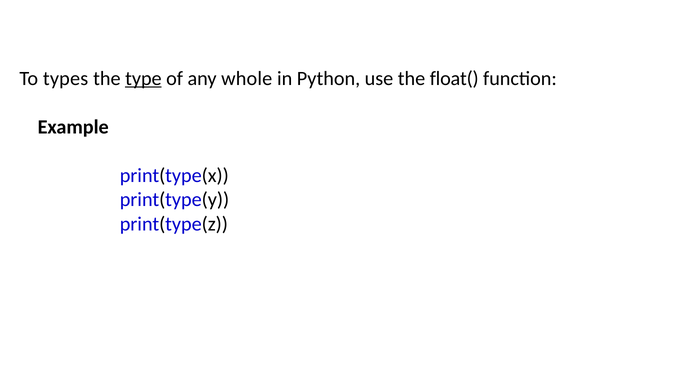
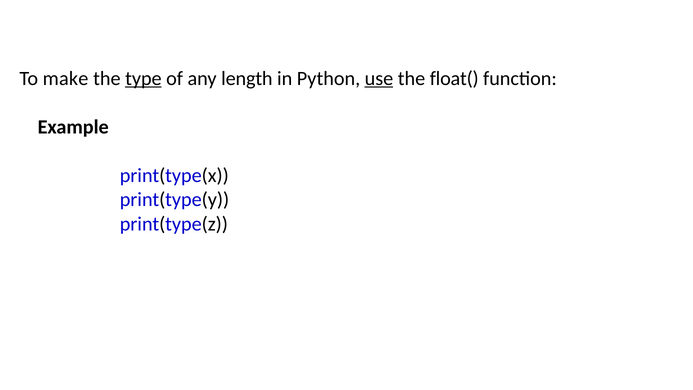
types: types -> make (66, 78)
whole: whole -> length (247, 78)
use underline: none -> present (379, 78)
